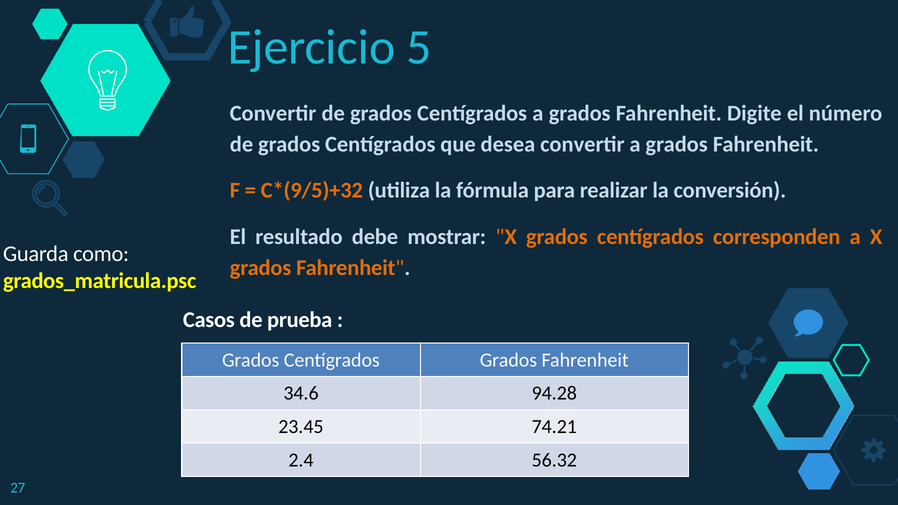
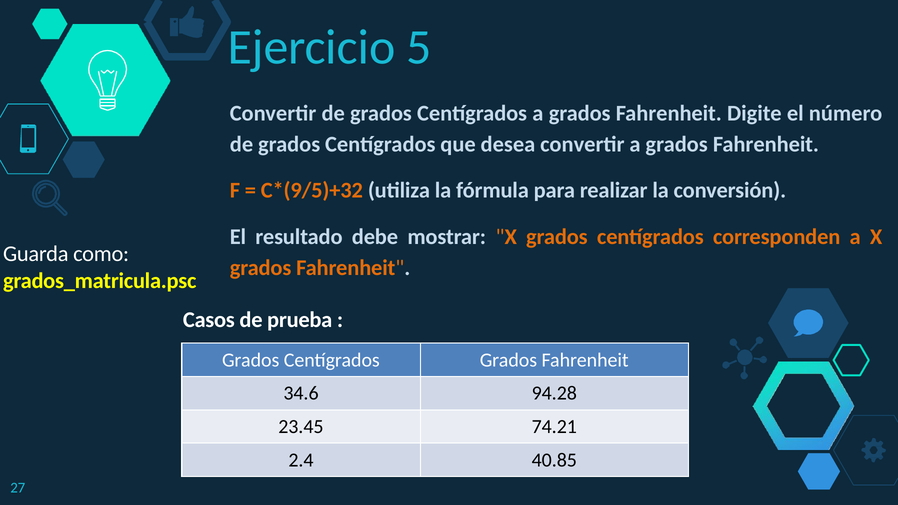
56.32: 56.32 -> 40.85 (554, 460)
